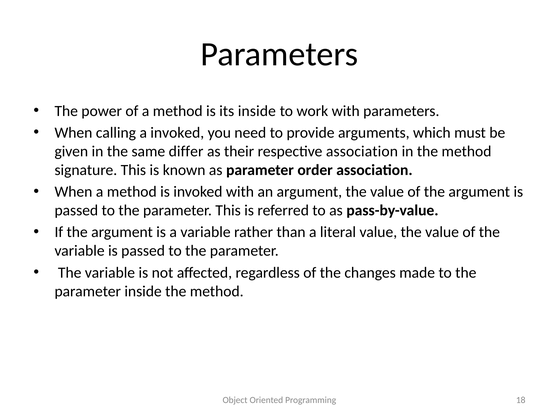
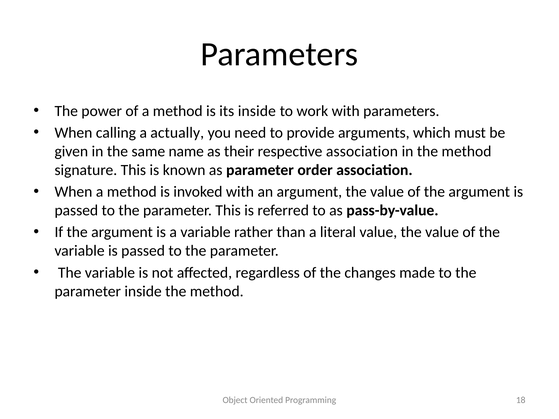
a invoked: invoked -> actually (177, 133)
differ: differ -> name (186, 151)
